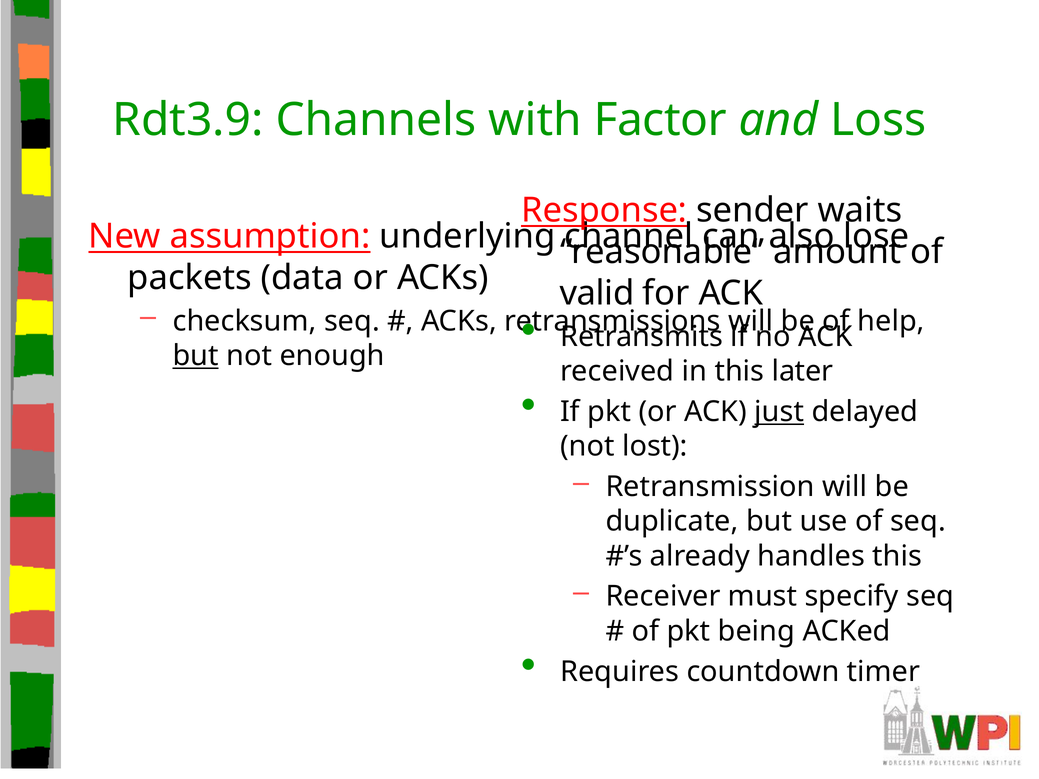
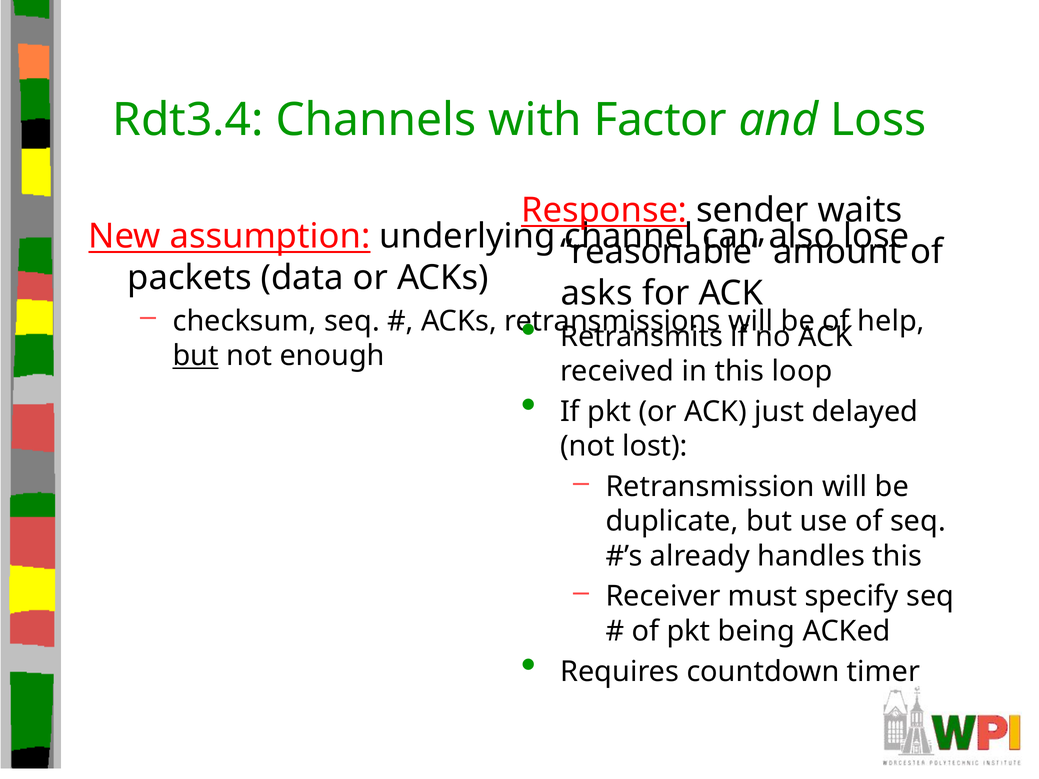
Rdt3.9: Rdt3.9 -> Rdt3.4 (188, 120)
valid: valid -> asks (597, 293)
later: later -> loop (802, 371)
just underline: present -> none (779, 412)
